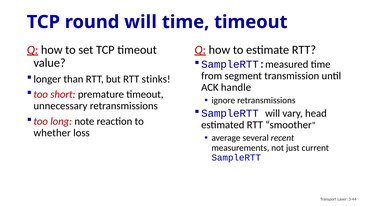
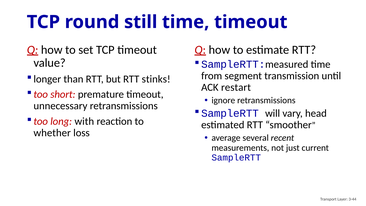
round will: will -> still (141, 22)
handle: handle -> restart (236, 87)
note: note -> with (84, 121)
